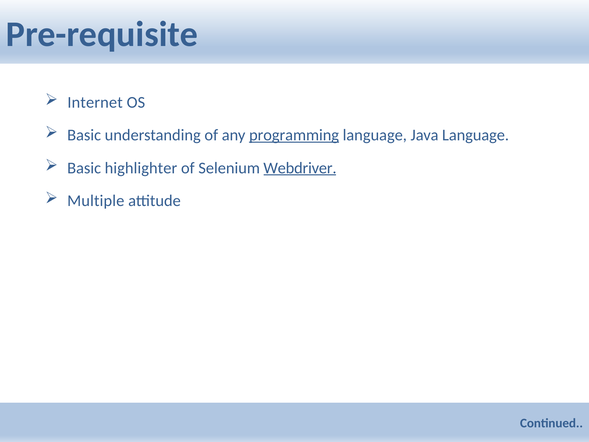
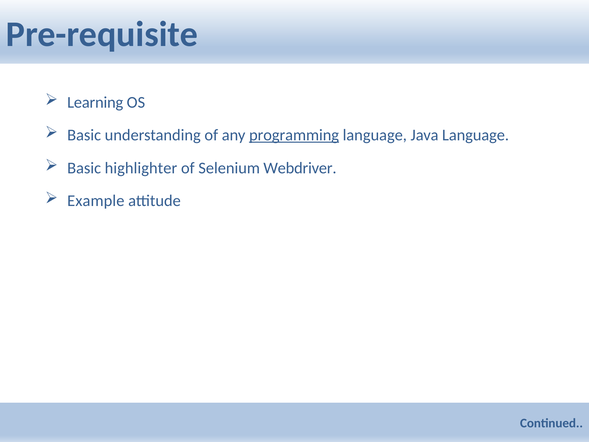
Internet: Internet -> Learning (95, 102)
Webdriver underline: present -> none (300, 168)
Multiple: Multiple -> Example (96, 201)
